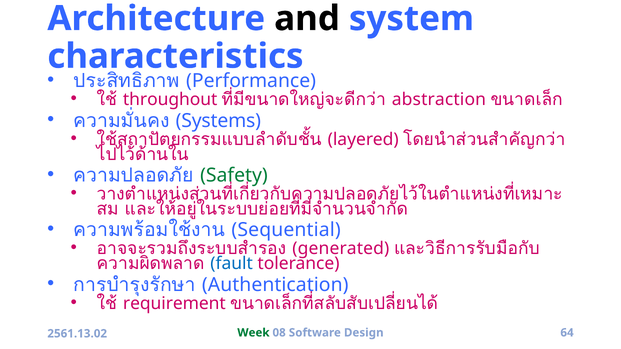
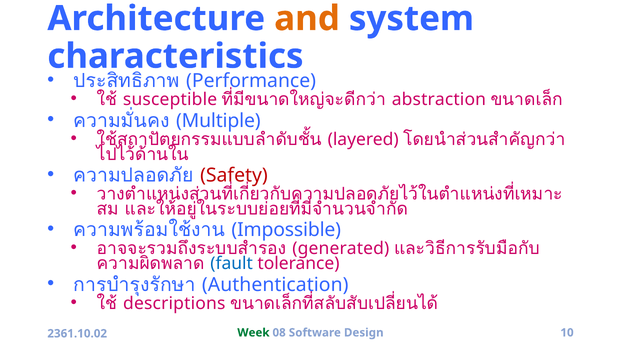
and colour: black -> orange (307, 19)
throughout: throughout -> susceptible (170, 100)
Systems: Systems -> Multiple (218, 121)
Safety colour: green -> red (234, 175)
Sequential: Sequential -> Impossible (286, 230)
requirement: requirement -> descriptions (174, 304)
64: 64 -> 10 (567, 333)
2561.13.02: 2561.13.02 -> 2361.10.02 (77, 334)
